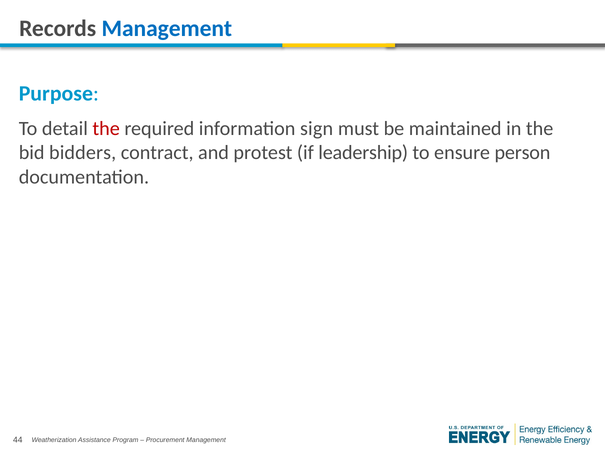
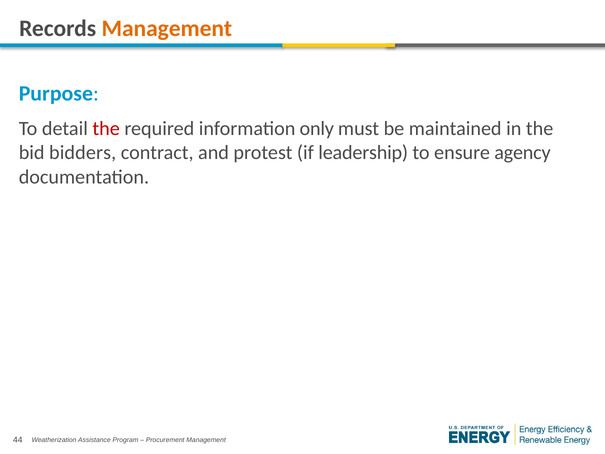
Management colour: blue -> orange (167, 29)
sign: sign -> only (317, 129)
person: person -> agency (522, 153)
